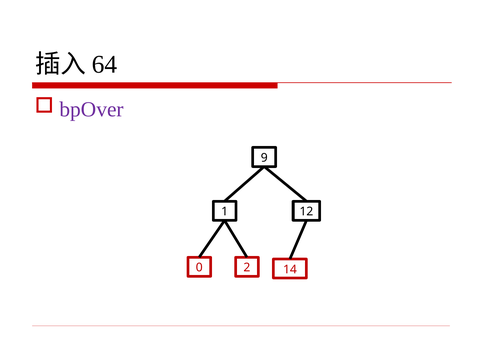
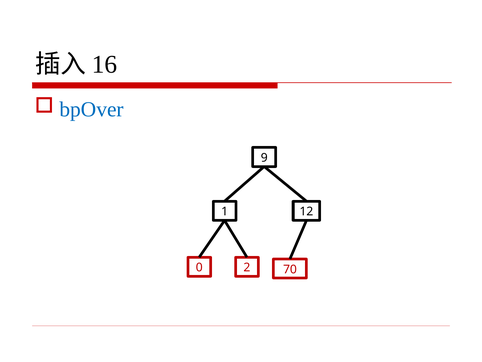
64: 64 -> 16 (104, 64)
bpOver colour: purple -> blue (92, 109)
14: 14 -> 70 (290, 269)
